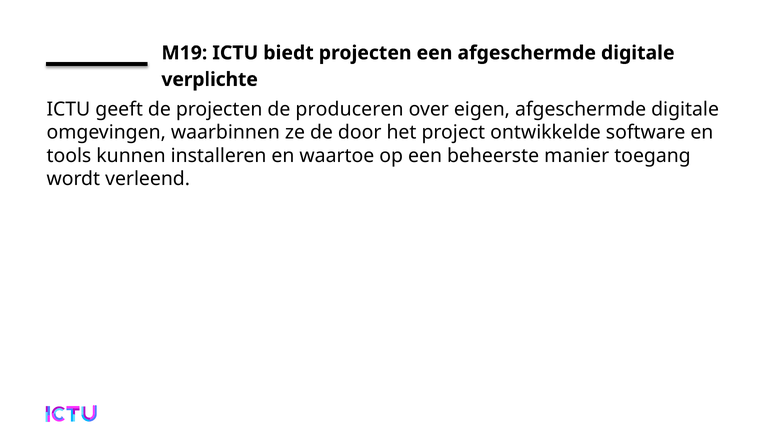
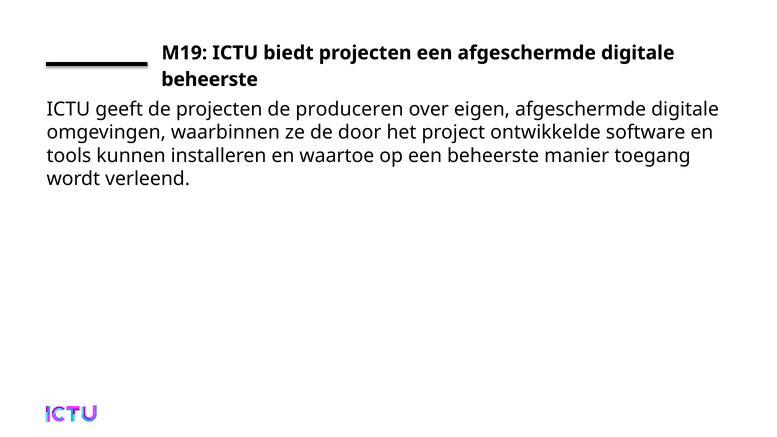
verplichte: verplichte -> beheerste (210, 79)
